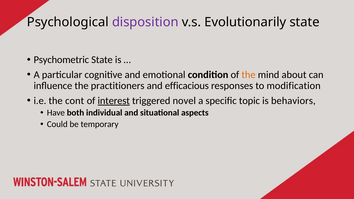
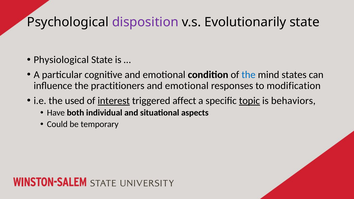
Psychometric: Psychometric -> Physiological (61, 60)
the colour: orange -> blue (249, 75)
about: about -> states (294, 75)
efficacious: efficacious -> emotional (187, 86)
cont: cont -> used (75, 101)
novel: novel -> affect (184, 101)
topic underline: none -> present (249, 101)
